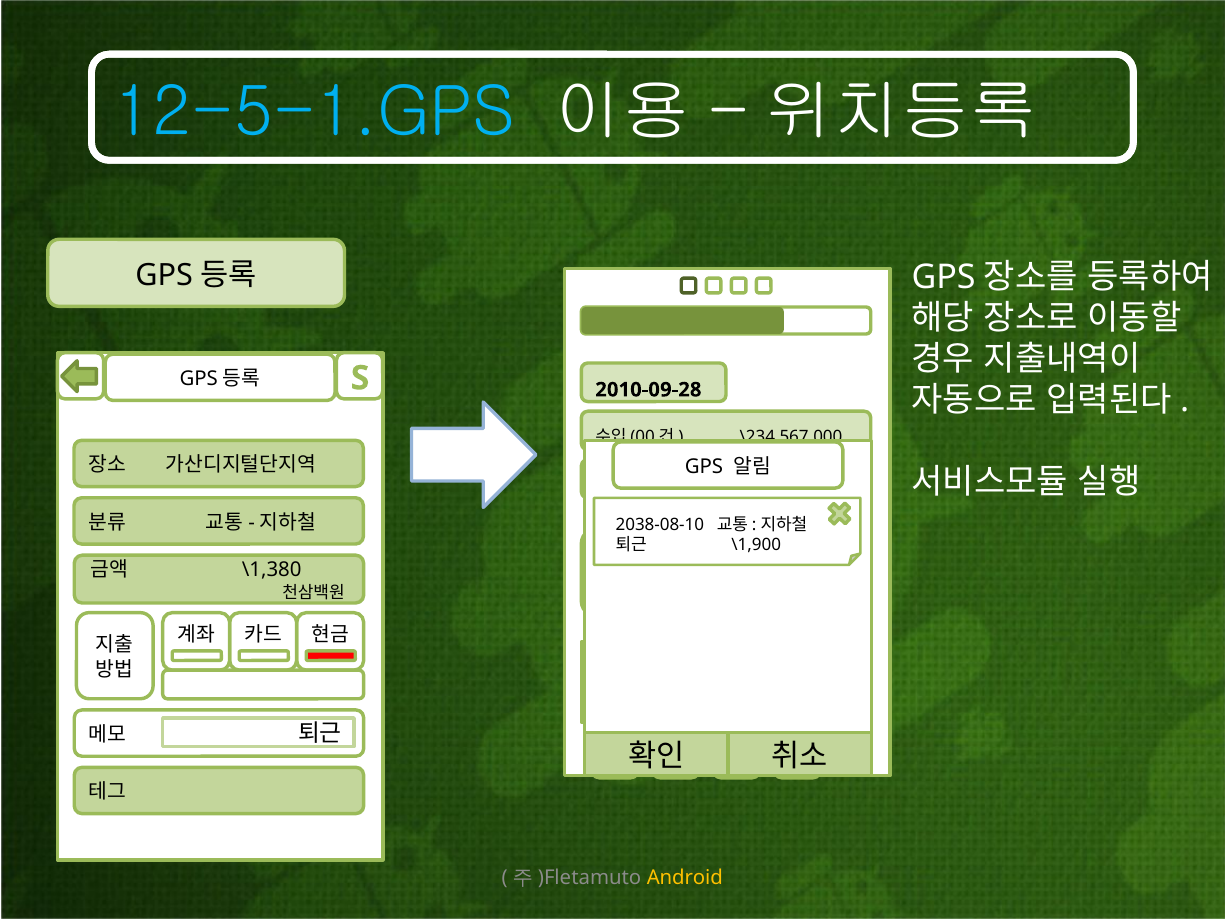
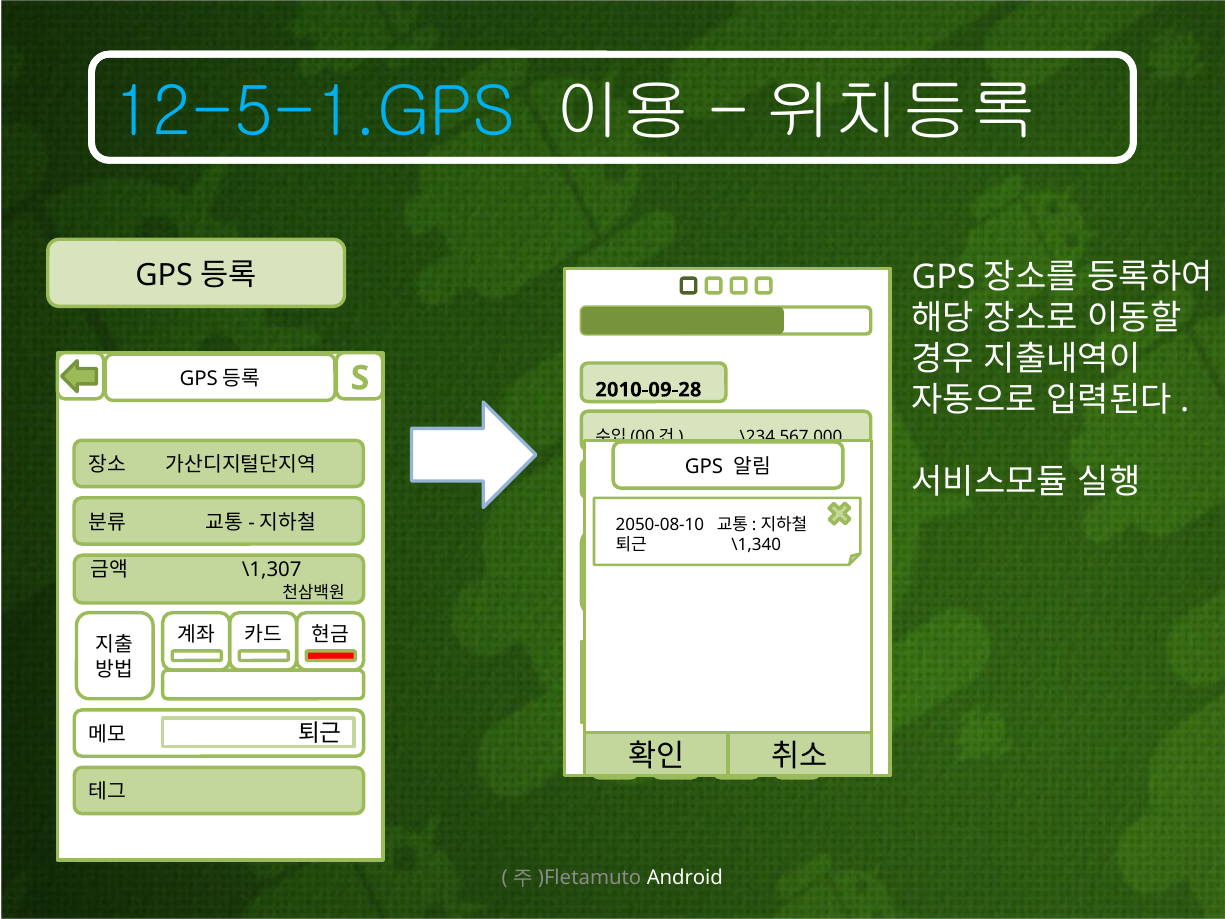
2038-08-10: 2038-08-10 -> 2050-08-10 (660, 525)
\1,900: \1,900 -> \1,340 (756, 545)
\1,380: \1,380 -> \1,307 (272, 570)
Android colour: yellow -> white (685, 877)
